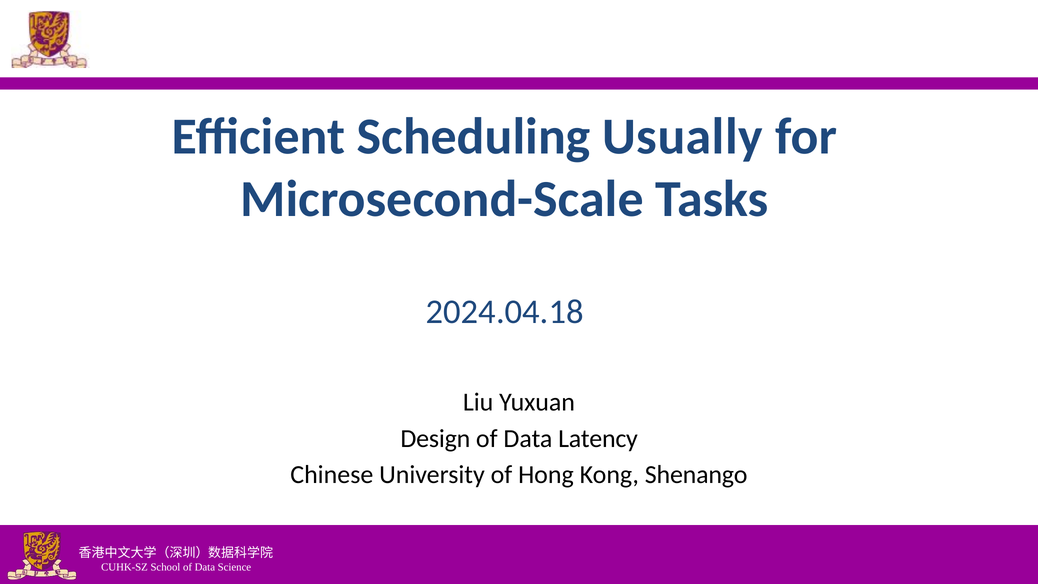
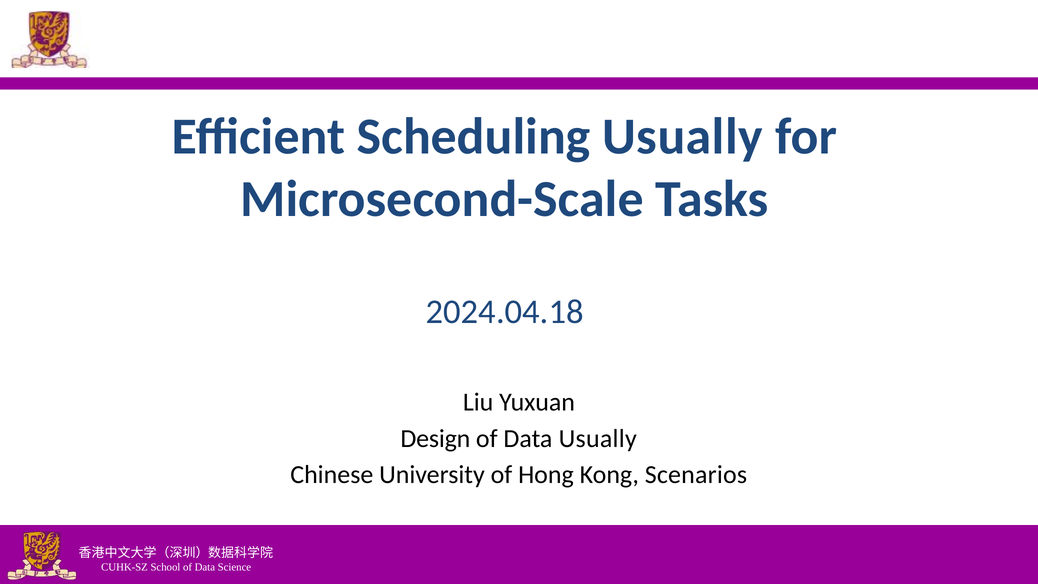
Data Latency: Latency -> Usually (598, 438)
Shenango: Shenango -> Scenarios (696, 475)
